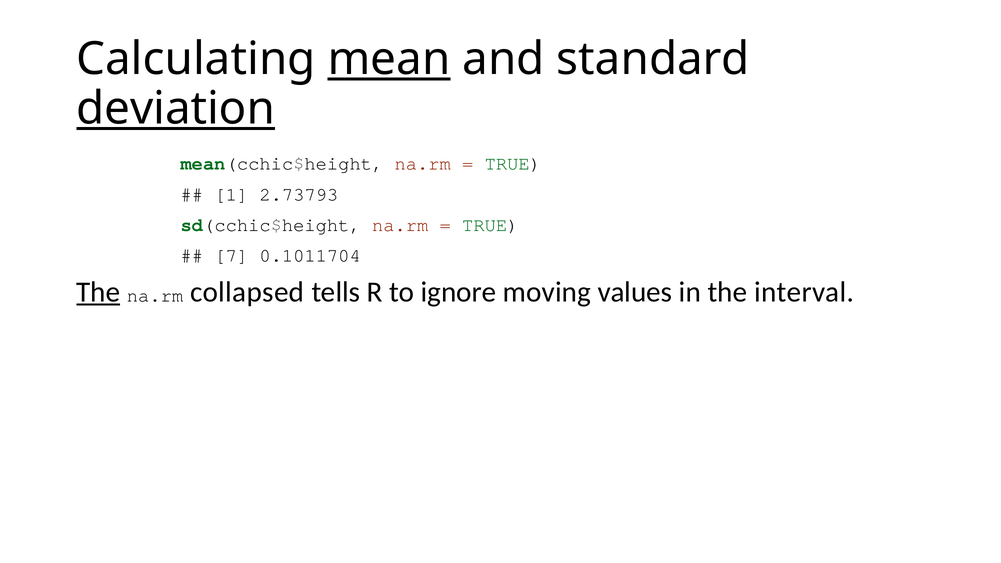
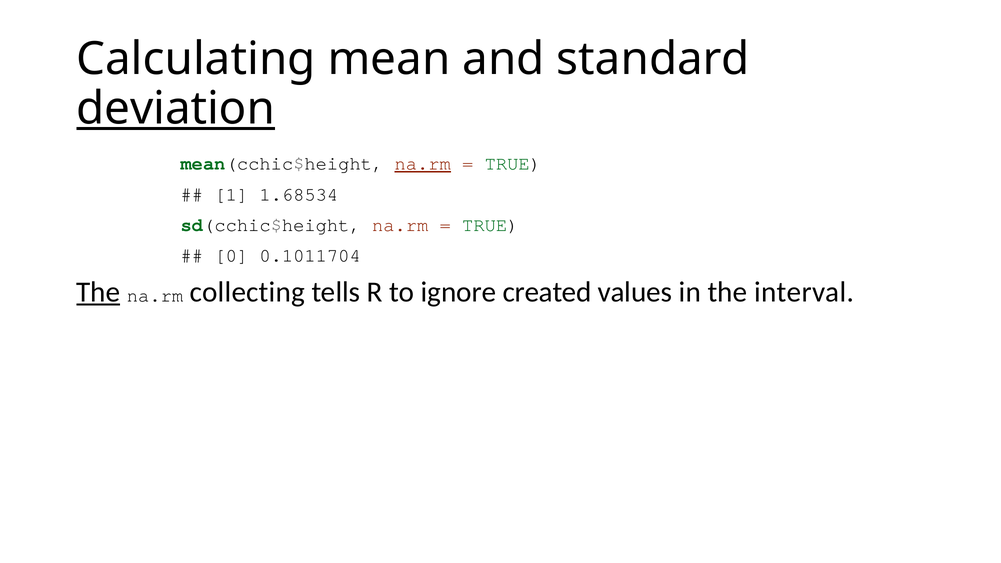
mean underline: present -> none (389, 59)
na.rm underline: none -> present (423, 164)
2.73793: 2.73793 -> 1.68534 (299, 194)
7: 7 -> 0 (231, 256)
collapsed: collapsed -> collecting (247, 292)
moving: moving -> created (547, 292)
